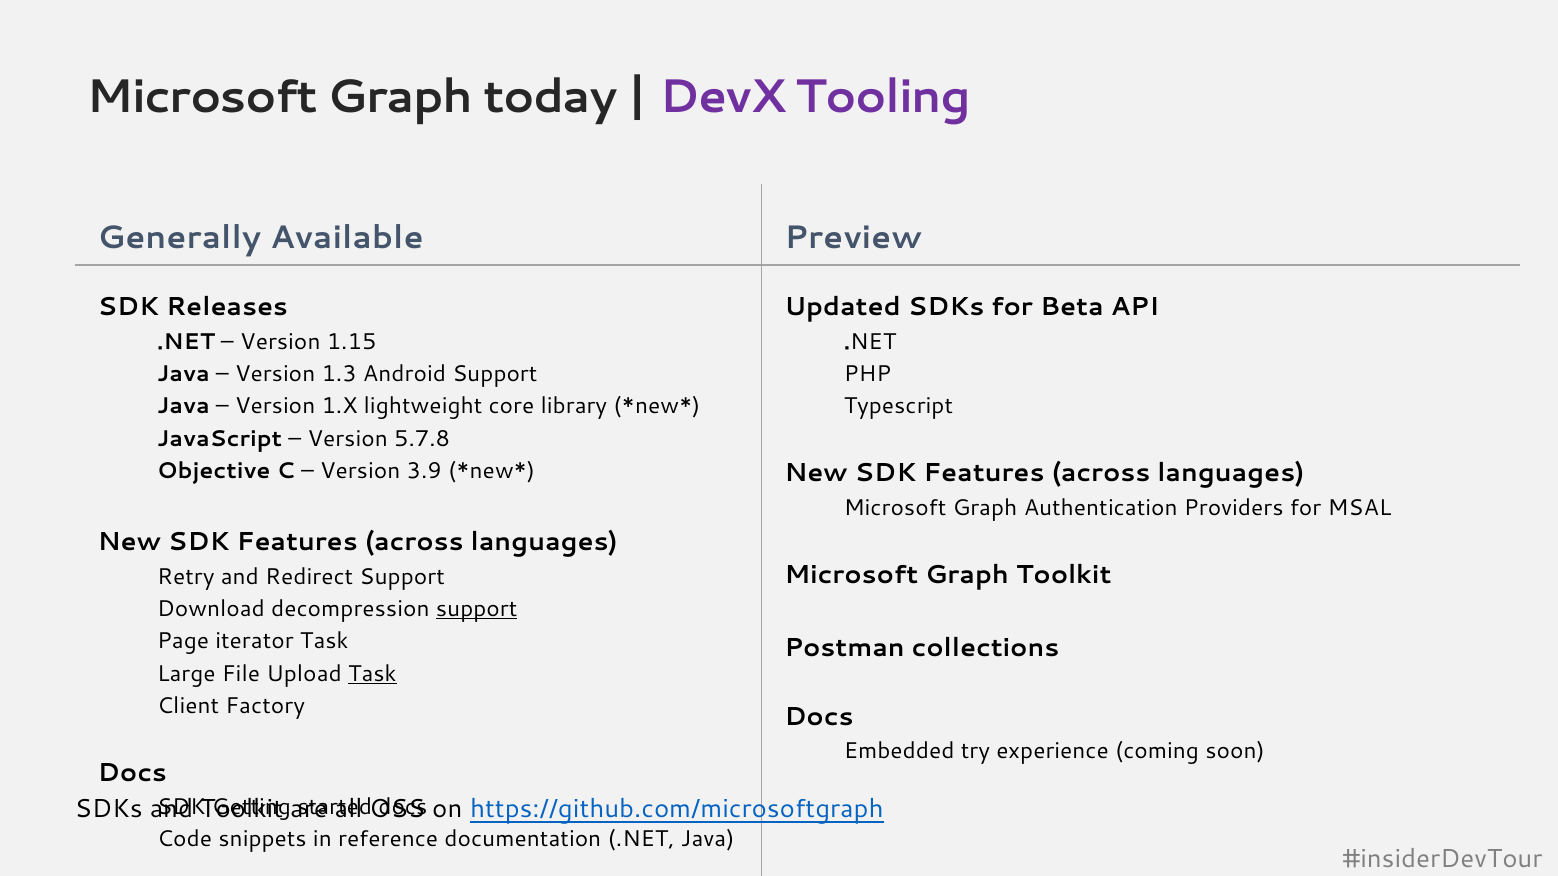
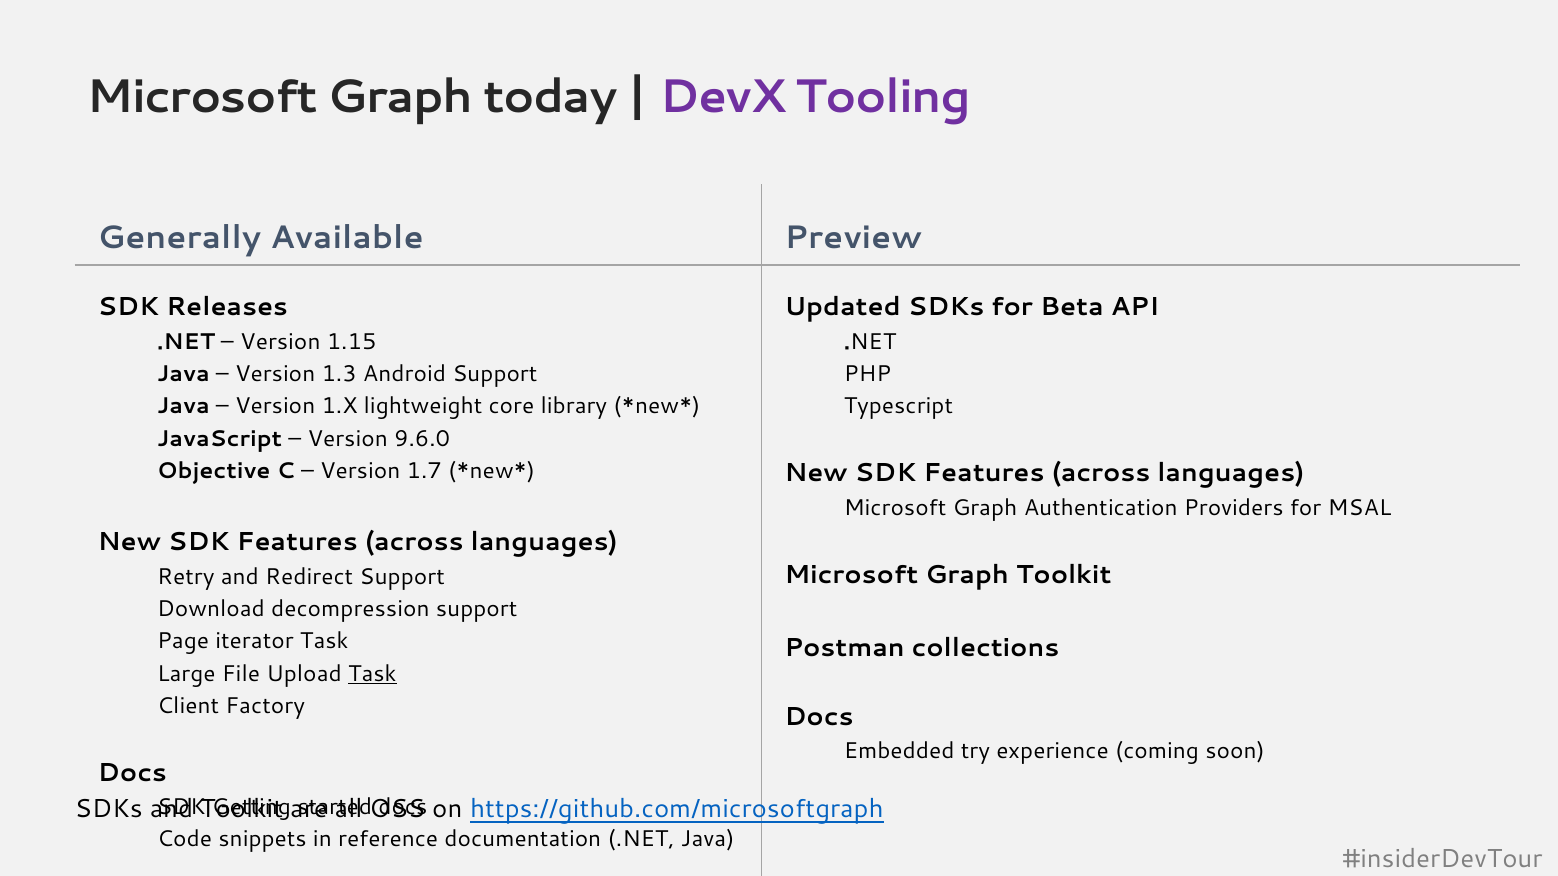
5.7.8: 5.7.8 -> 9.6.0 (422, 439)
3.9: 3.9 -> 1.7 (424, 471)
support underline: present -> none (477, 609)
